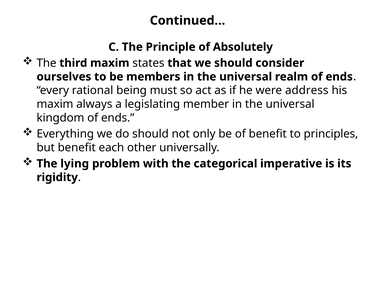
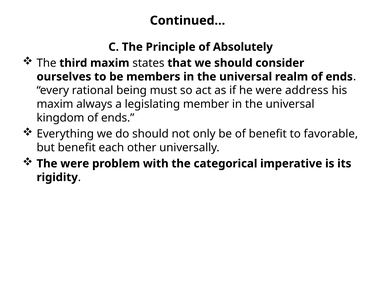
principles: principles -> favorable (331, 134)
The lying: lying -> were (75, 164)
